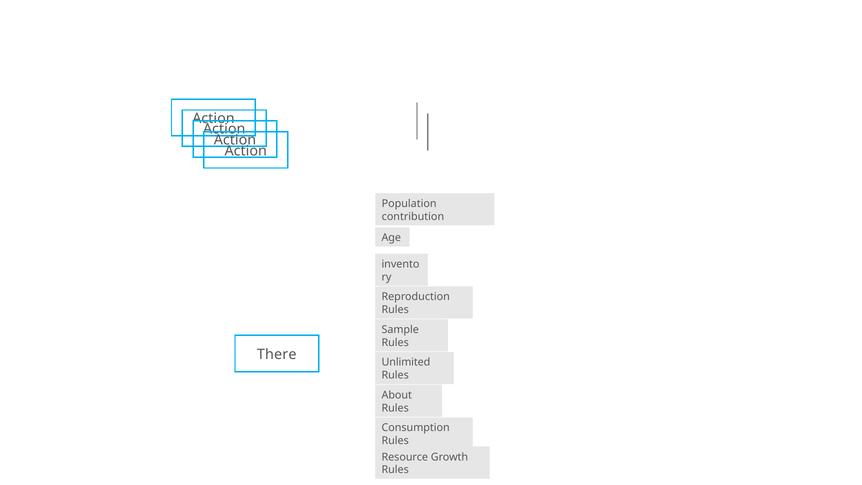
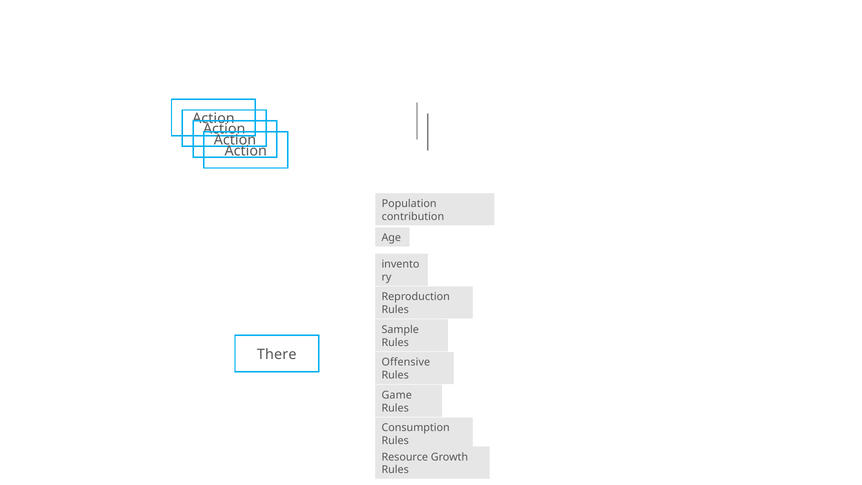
Unlimited: Unlimited -> Offensive (406, 362)
About: About -> Game (397, 395)
